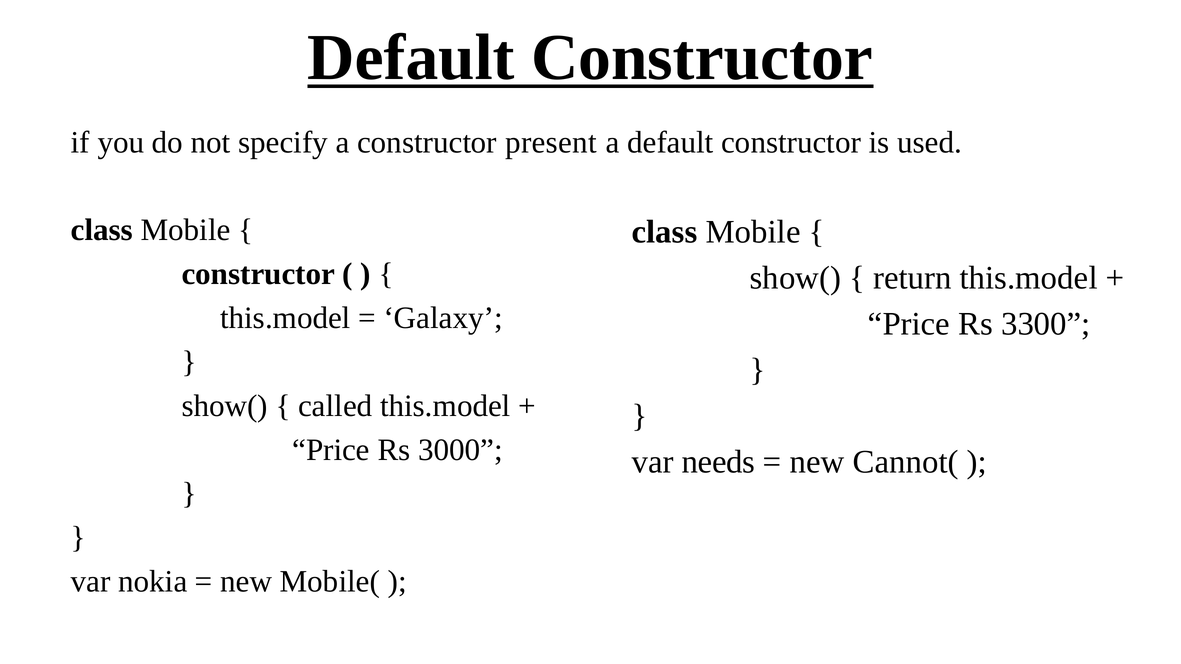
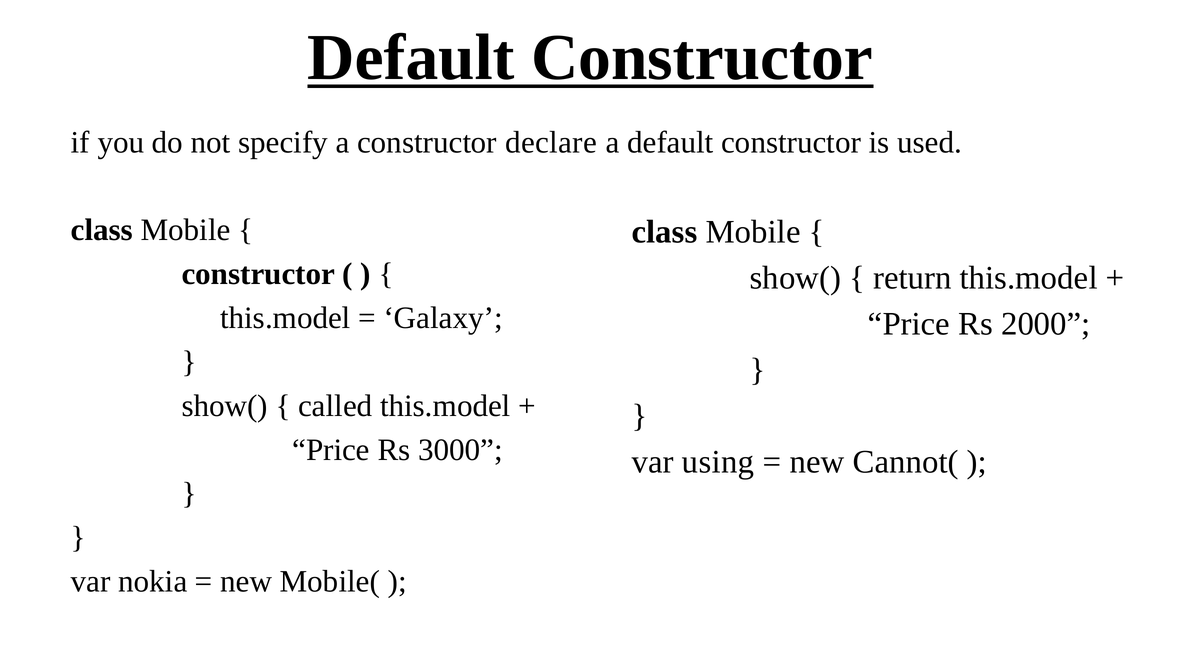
present: present -> declare (551, 142)
3300: 3300 -> 2000 (1046, 324)
needs: needs -> using (718, 462)
